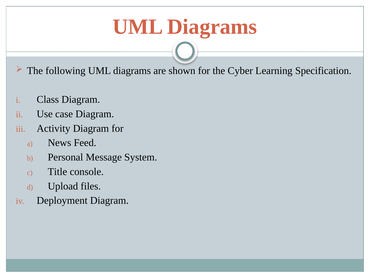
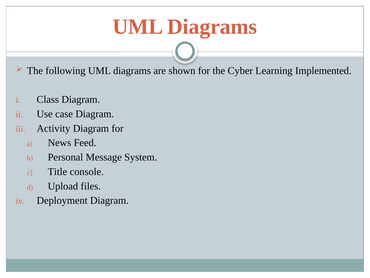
Specification: Specification -> Implemented (323, 71)
